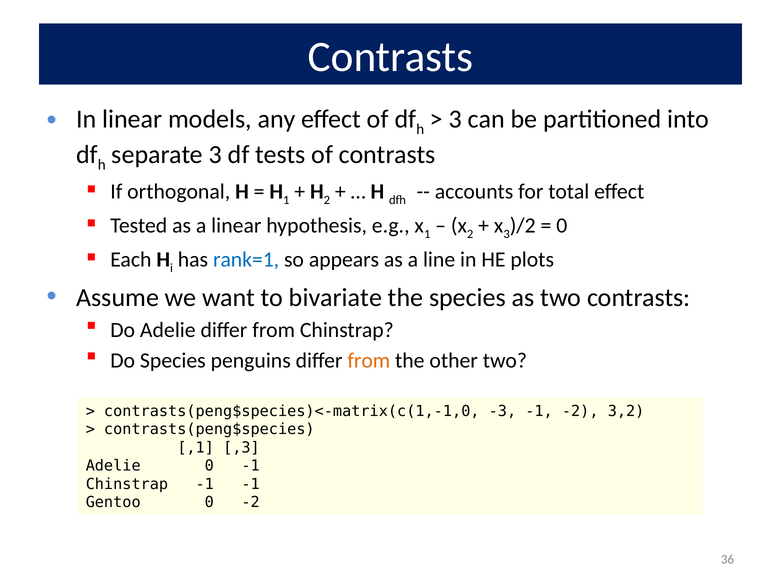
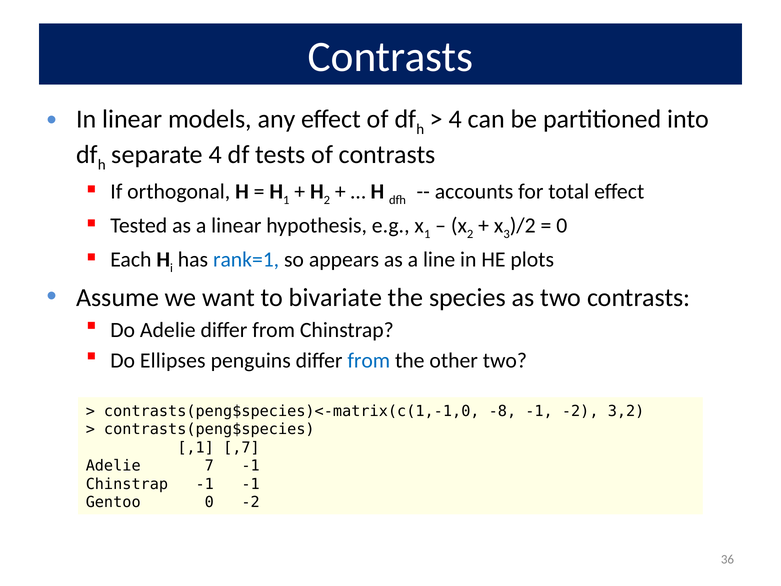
3: 3 -> 4 (455, 119)
separate 3: 3 -> 4 (215, 155)
Do Species: Species -> Ellipses (173, 360)
from colour: orange -> blue (369, 360)
-3: -3 -> -8 (502, 411)
,3: ,3 -> ,7 (241, 447)
Adelie 0: 0 -> 7 (209, 466)
